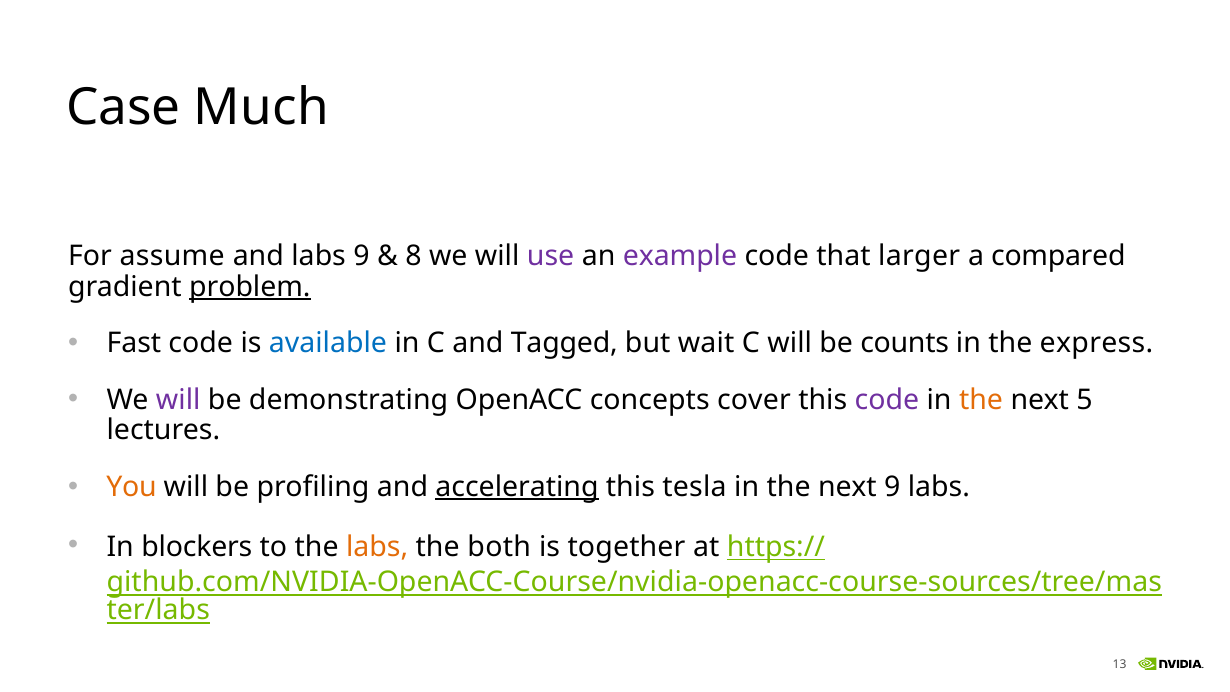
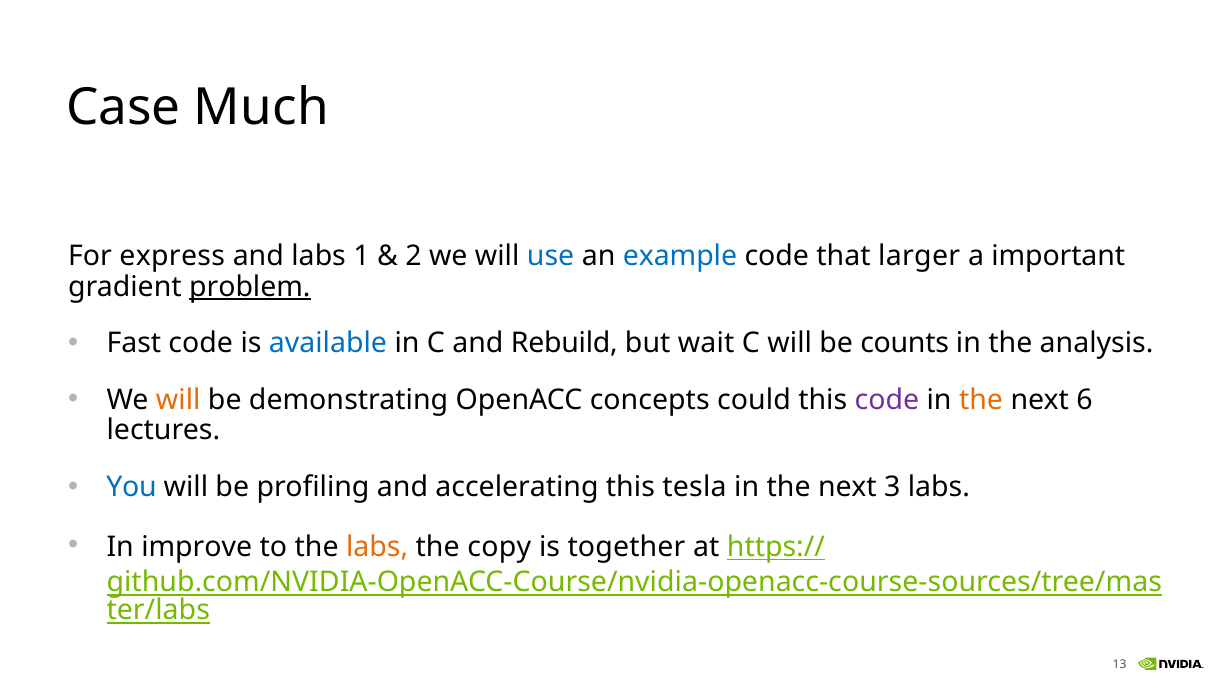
assume: assume -> express (172, 256)
labs 9: 9 -> 1 (362, 256)
8: 8 -> 2 (413, 256)
use colour: purple -> blue (551, 256)
example colour: purple -> blue (680, 256)
compared: compared -> important (1058, 256)
Tagged: Tagged -> Rebuild (564, 343)
express: express -> analysis (1097, 343)
will colour: purple -> orange (178, 400)
cover: cover -> could (754, 400)
5: 5 -> 6 (1085, 400)
You colour: orange -> blue (132, 487)
accelerating underline: present -> none (517, 487)
next 9: 9 -> 3 (892, 487)
blockers: blockers -> improve (197, 547)
both: both -> copy (499, 547)
